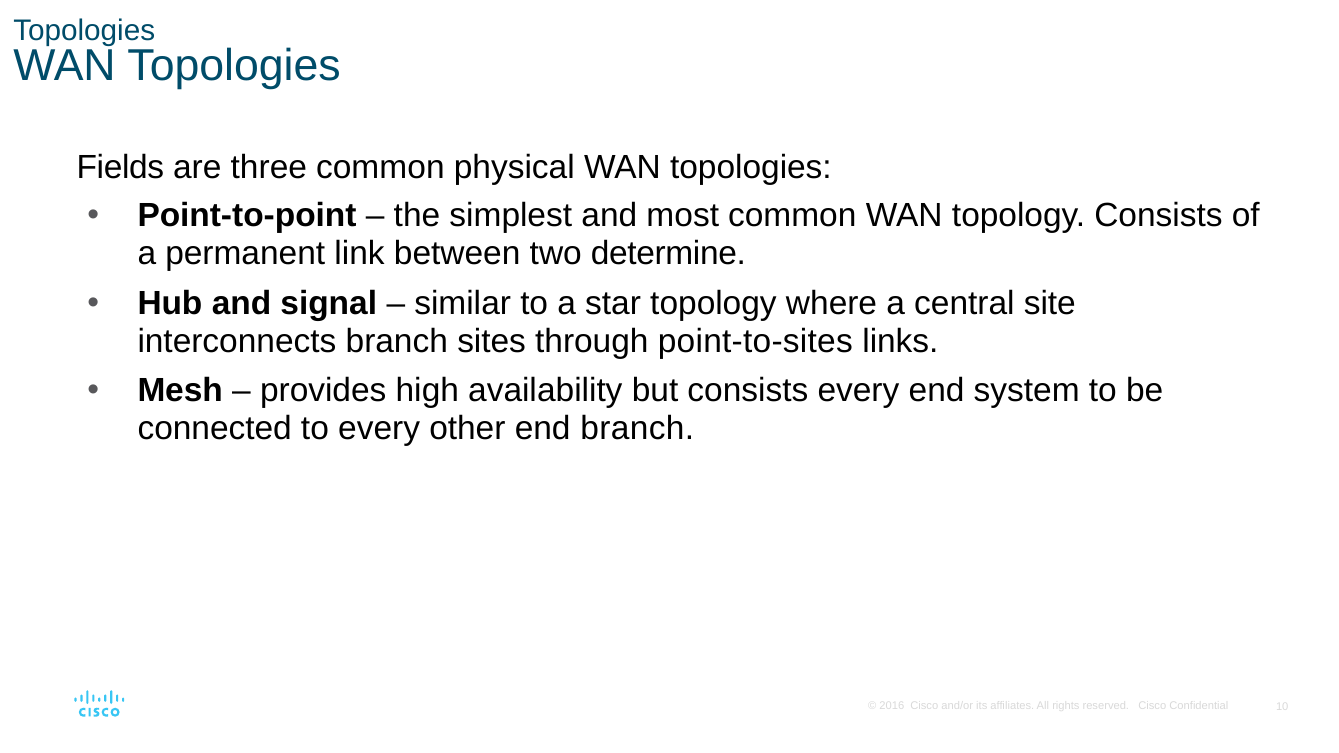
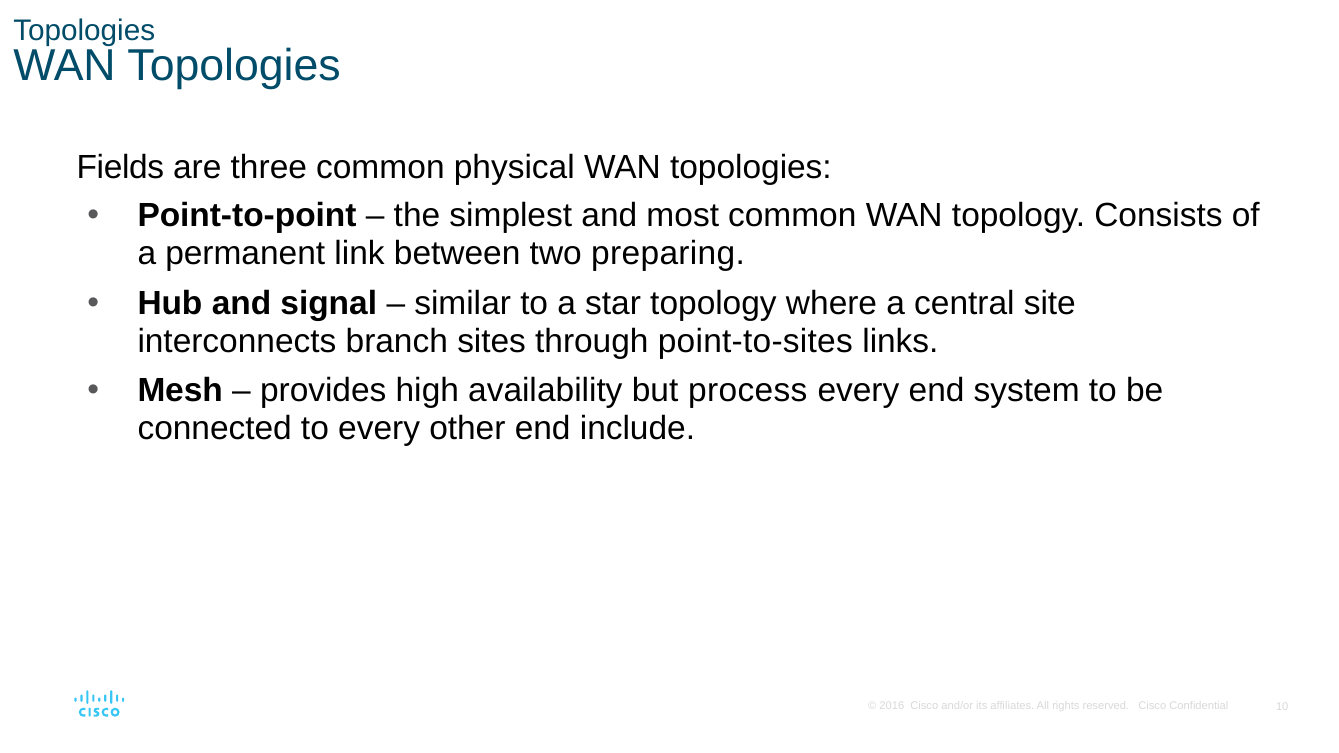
determine: determine -> preparing (668, 254)
but consists: consists -> process (748, 391)
end branch: branch -> include (637, 429)
